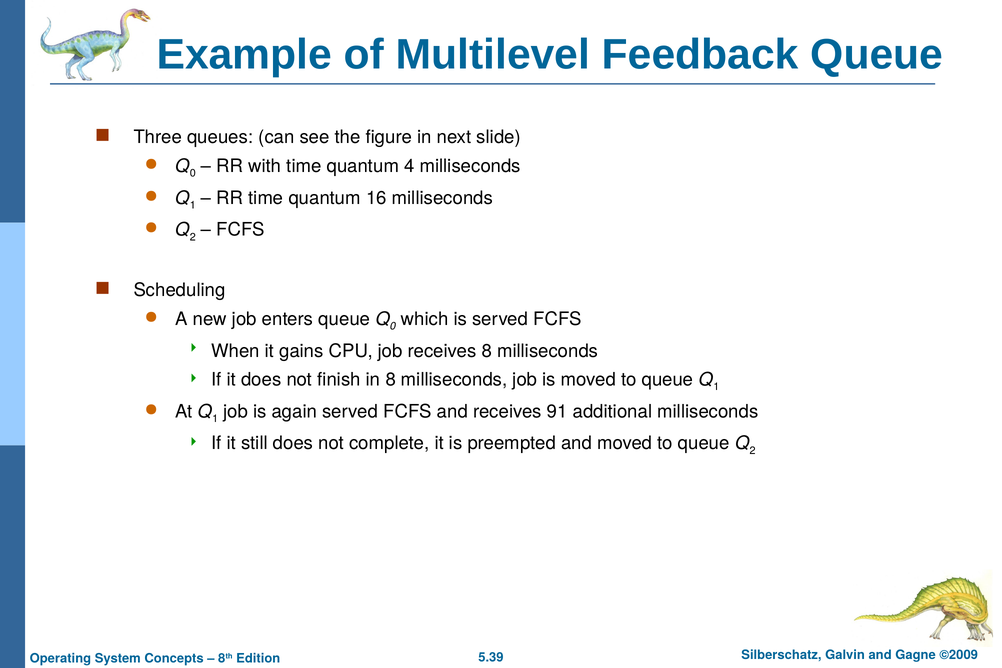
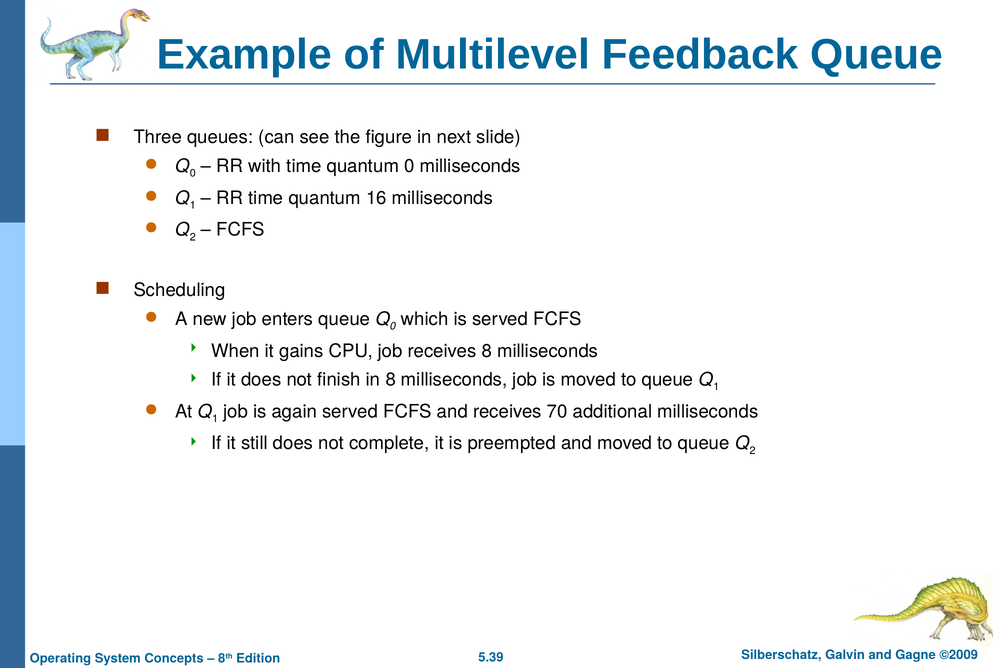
quantum 4: 4 -> 0 (409, 166)
91: 91 -> 70 (557, 412)
